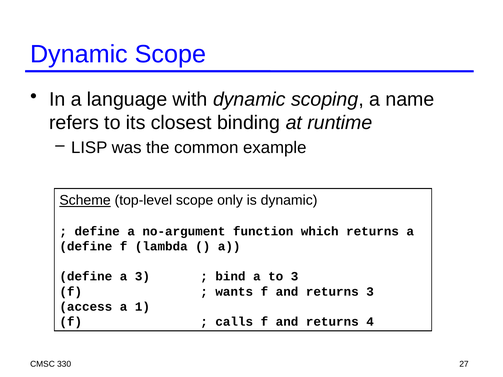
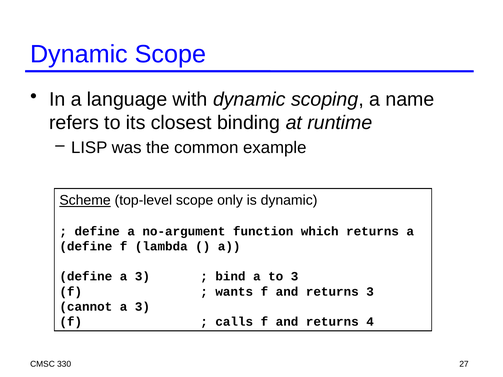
access: access -> cannot (86, 307)
1: 1 -> 3 (142, 307)
